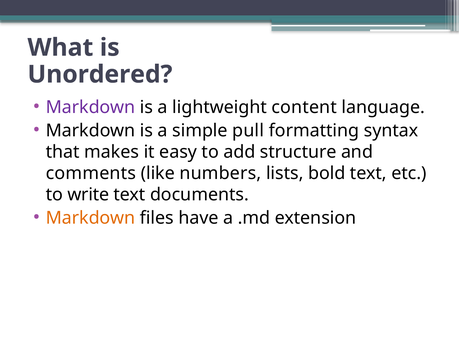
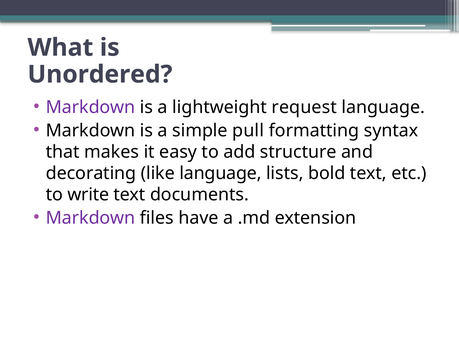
content: content -> request (304, 107)
comments: comments -> decorating (91, 173)
like numbers: numbers -> language (221, 173)
Markdown colour: orange -> purple (91, 218)
